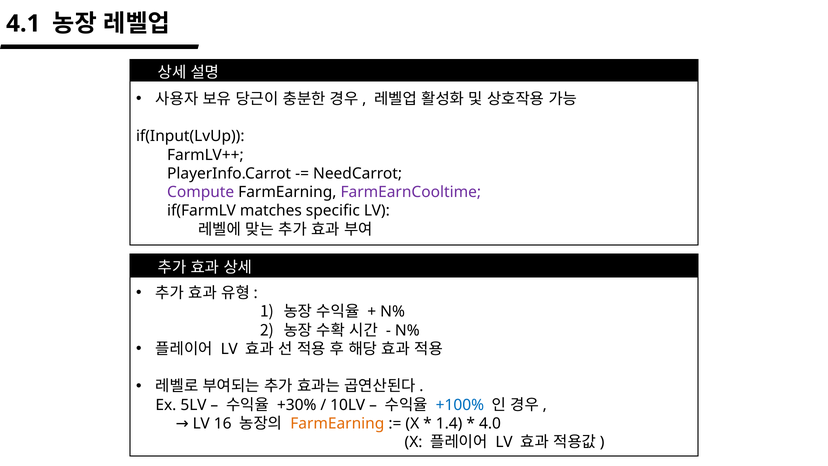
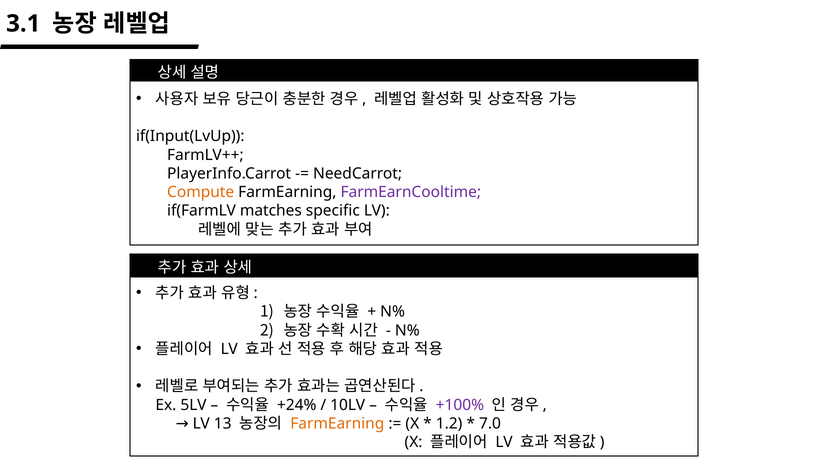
4.1: 4.1 -> 3.1 (23, 24)
Compute colour: purple -> orange (201, 192)
+30%: +30% -> +24% (297, 405)
+100% colour: blue -> purple (460, 405)
1.4: 1.4 -> 1.2 (449, 423)
4.0: 4.0 -> 7.0 (490, 423)
16: 16 -> 13 (223, 423)
